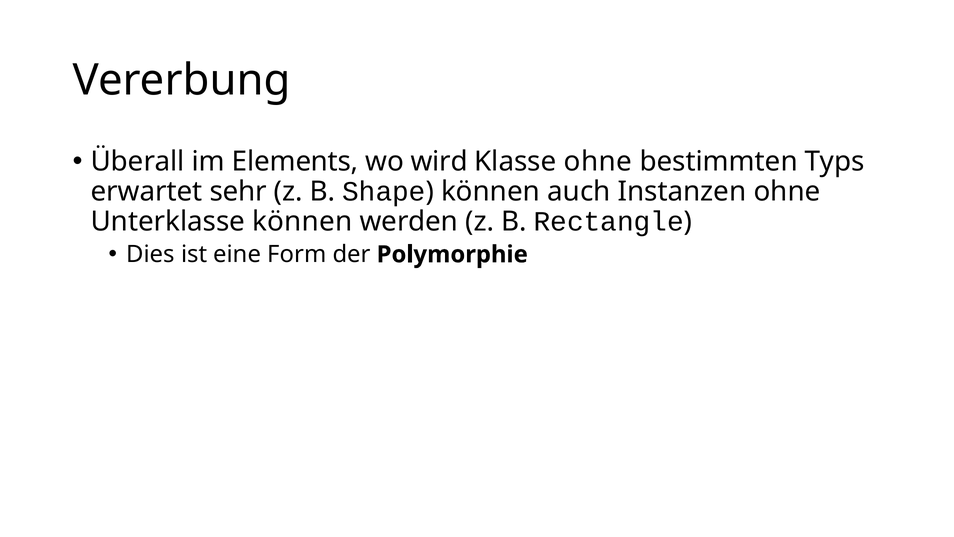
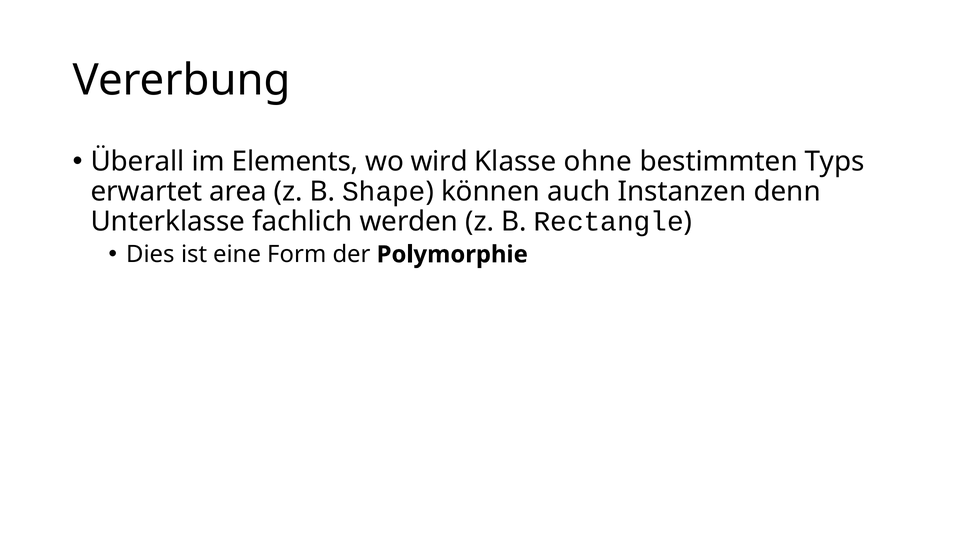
sehr: sehr -> area (238, 191)
Instanzen ohne: ohne -> denn (787, 191)
Unterklasse können: können -> fachlich (302, 221)
